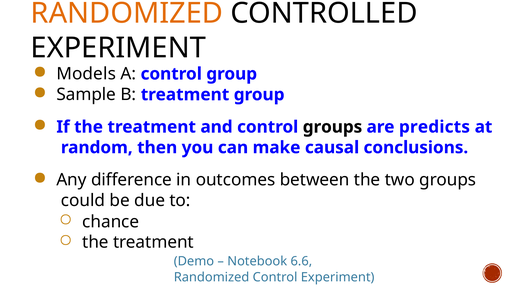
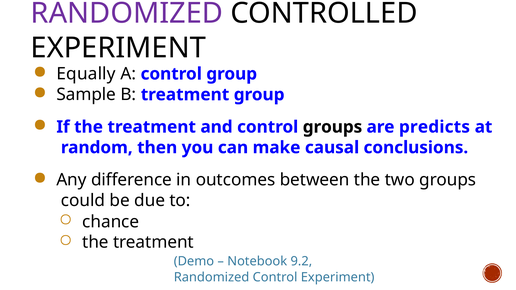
RANDOMIZED colour: orange -> purple (127, 13)
Models: Models -> Equally (86, 74)
6.6: 6.6 -> 9.2 (301, 261)
